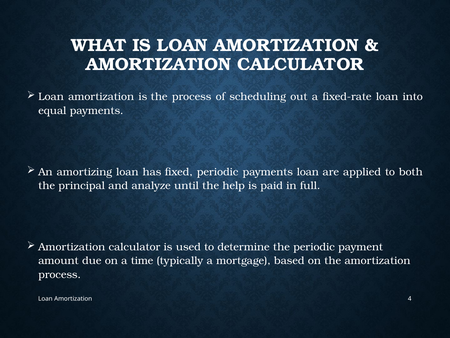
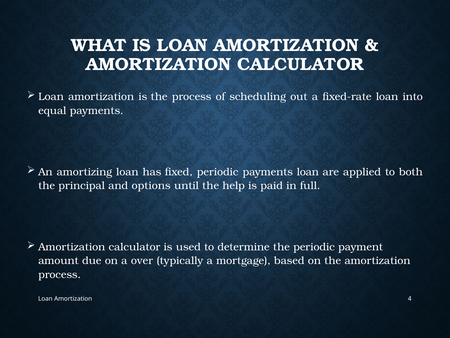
analyze: analyze -> options (151, 185)
time: time -> over (142, 260)
